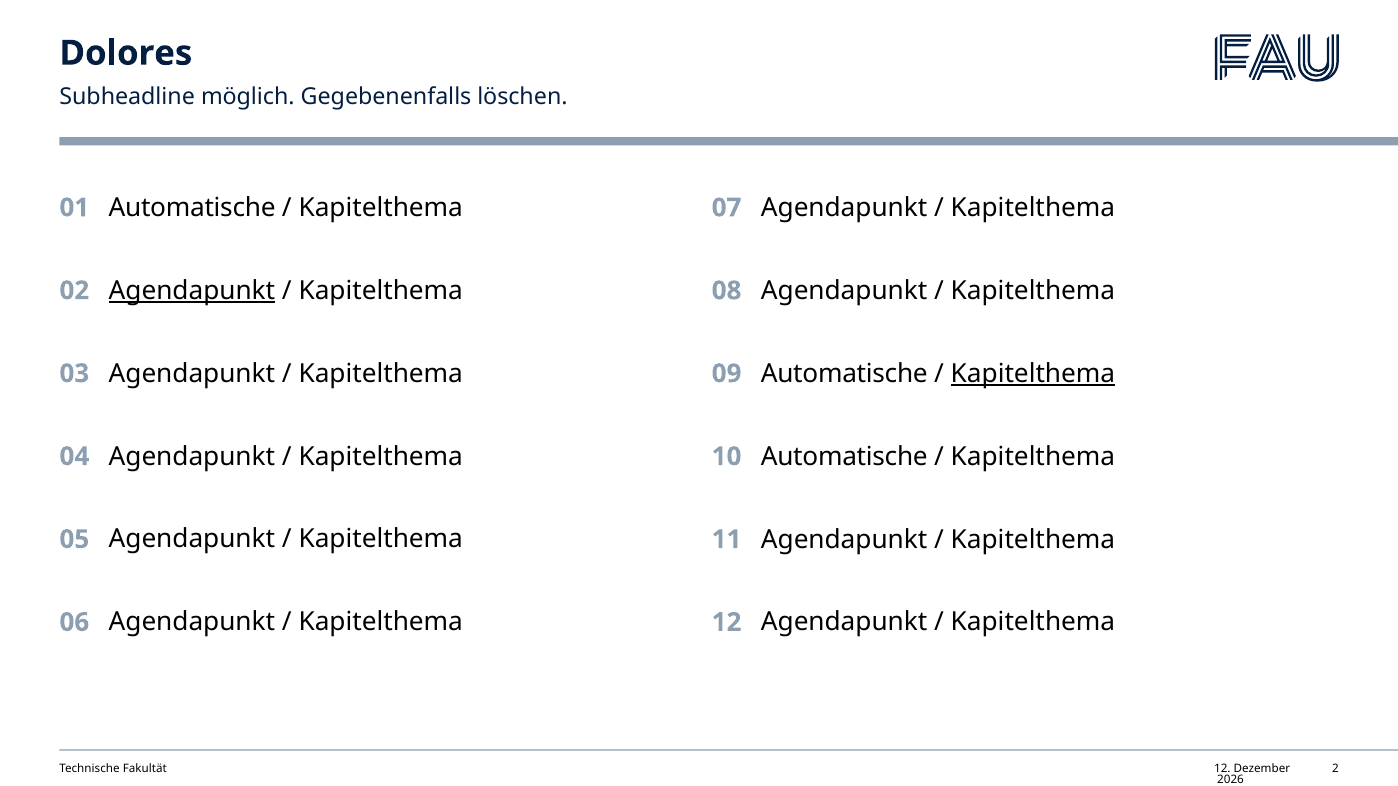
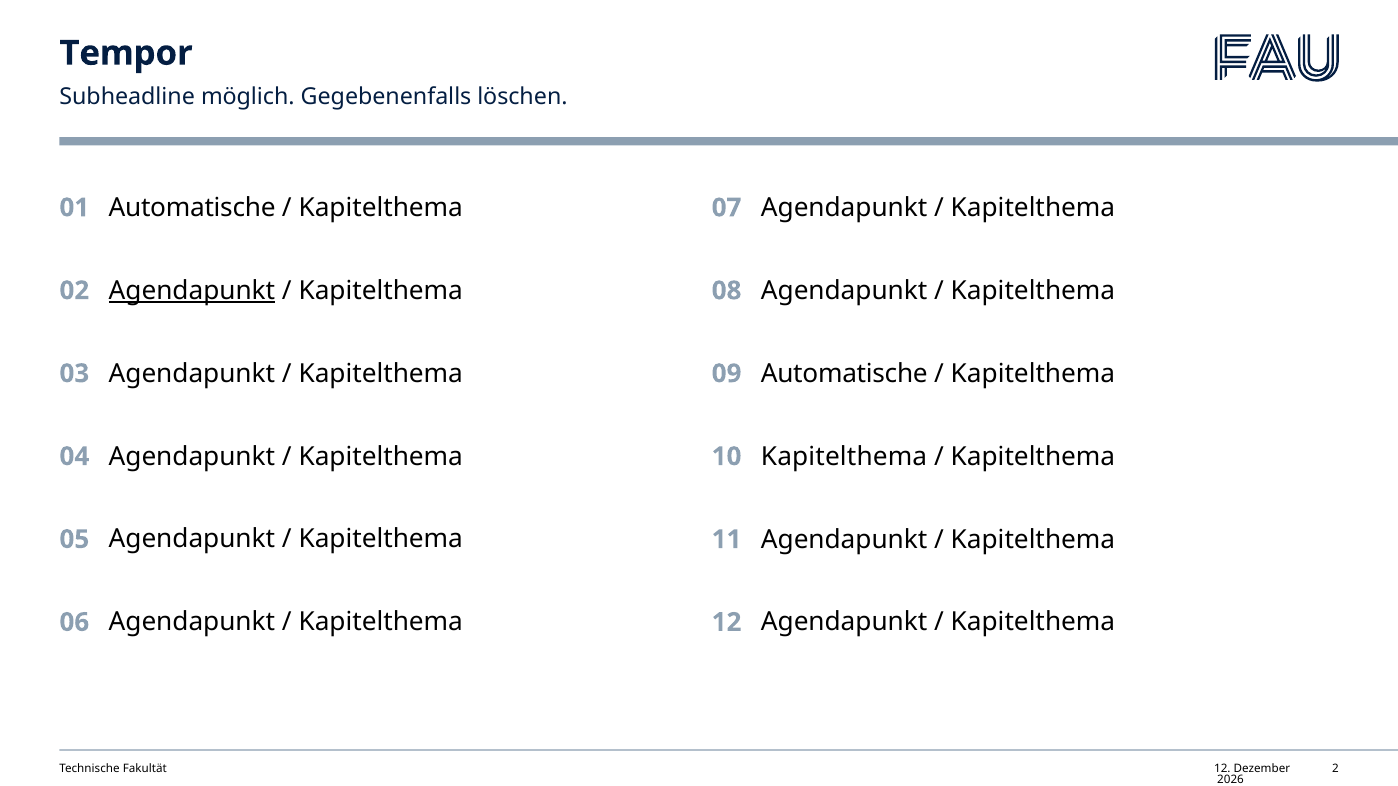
Dolores: Dolores -> Tempor (126, 53)
Kapitelthema underline: present -> none (1033, 374)
Automatische: Automatische -> Kapitelthema (844, 457)
